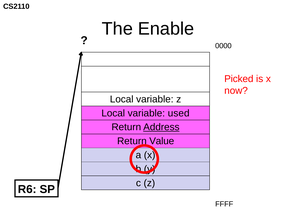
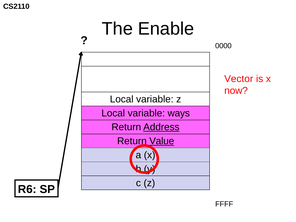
Picked: Picked -> Vector (239, 79)
used: used -> ways (179, 113)
Value underline: none -> present (162, 141)
